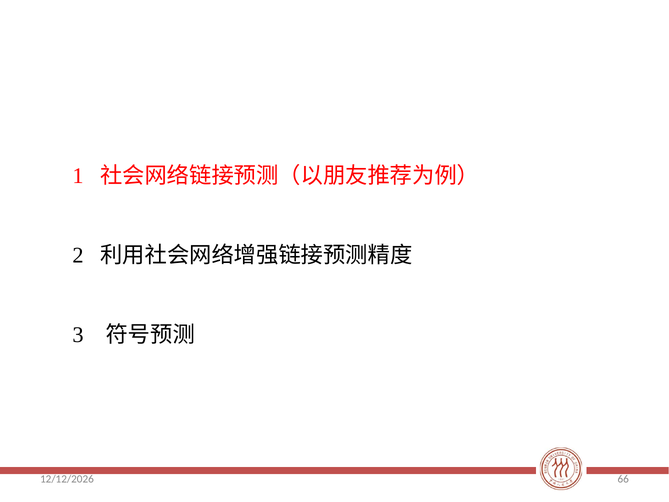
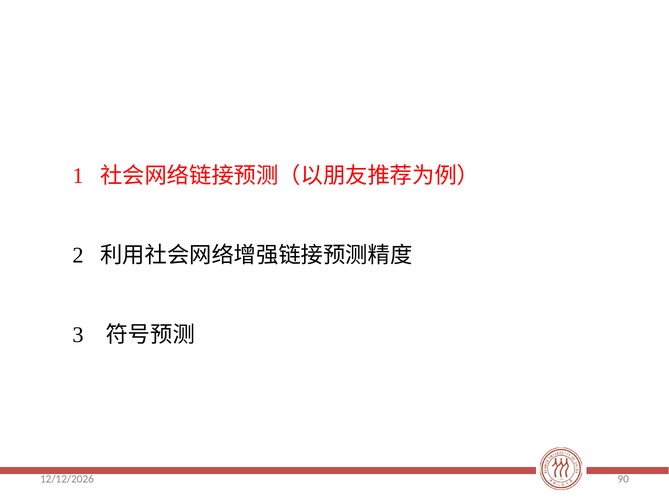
66: 66 -> 90 (623, 479)
